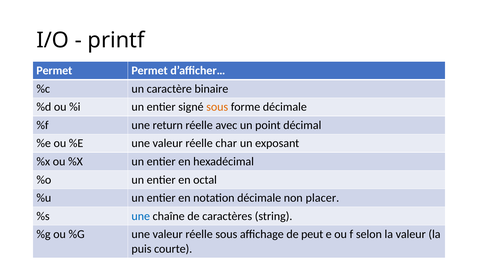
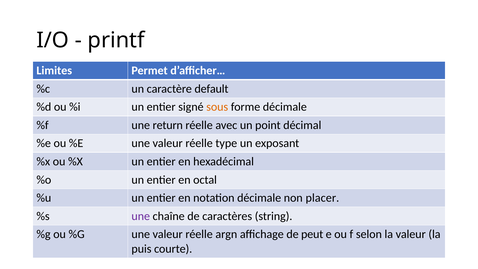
Permet: Permet -> Limites (54, 71)
binaire: binaire -> default (211, 89)
char: char -> type (226, 143)
une colour: blue -> purple (141, 216)
réelle sous: sous -> argn (226, 234)
